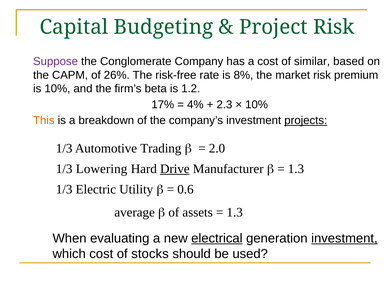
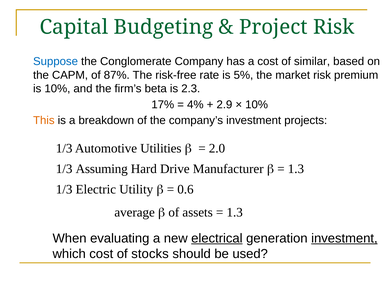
Suppose colour: purple -> blue (56, 62)
26%: 26% -> 87% (117, 75)
8%: 8% -> 5% (243, 75)
1.2: 1.2 -> 2.3 (191, 89)
2.3: 2.3 -> 2.9 (224, 105)
projects underline: present -> none (306, 121)
Trading: Trading -> Utilities (161, 149)
Lowering: Lowering -> Assuming (102, 169)
Drive underline: present -> none (175, 169)
